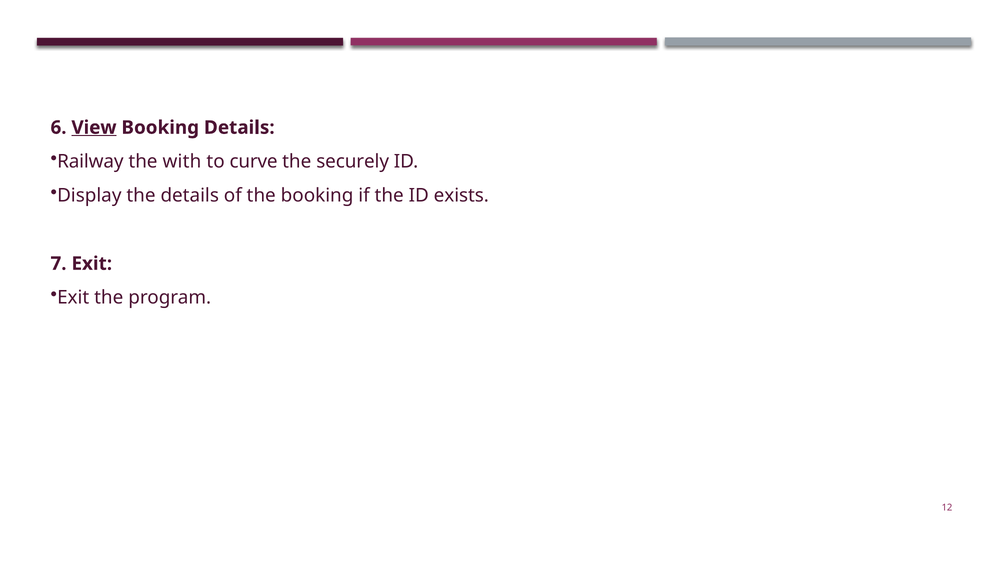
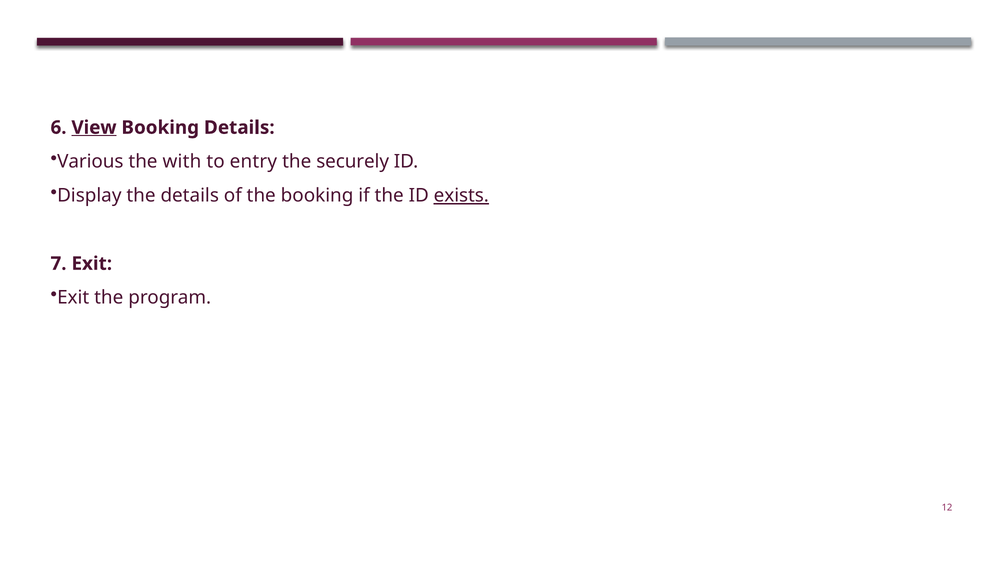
Railway: Railway -> Various (90, 162)
curve: curve -> entry (253, 162)
exists underline: none -> present (461, 196)
